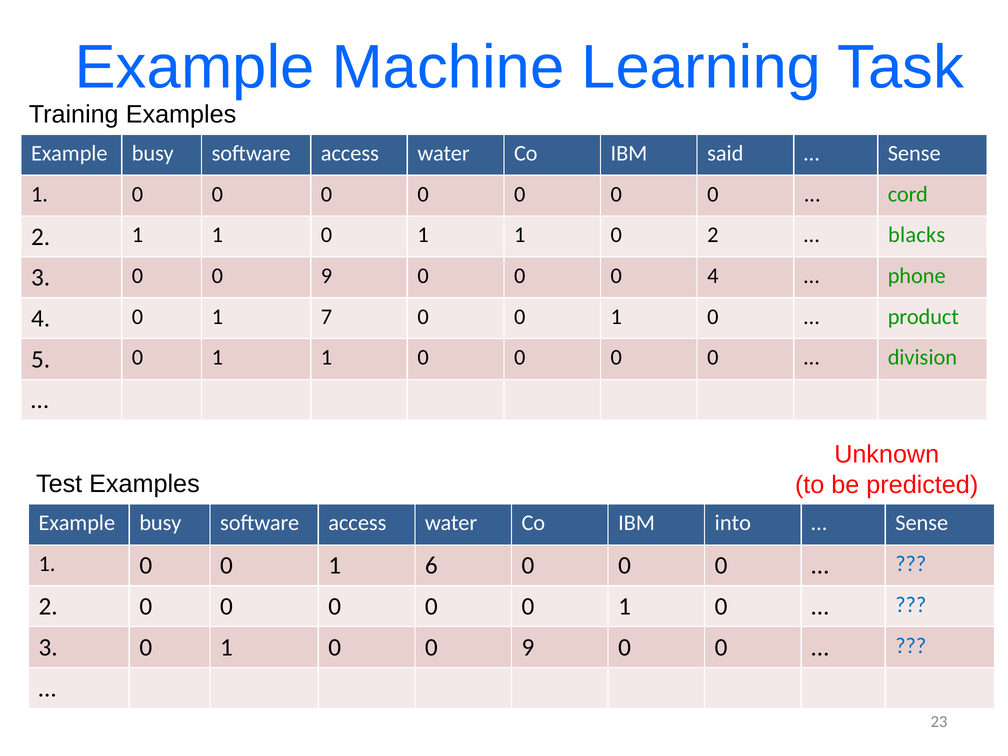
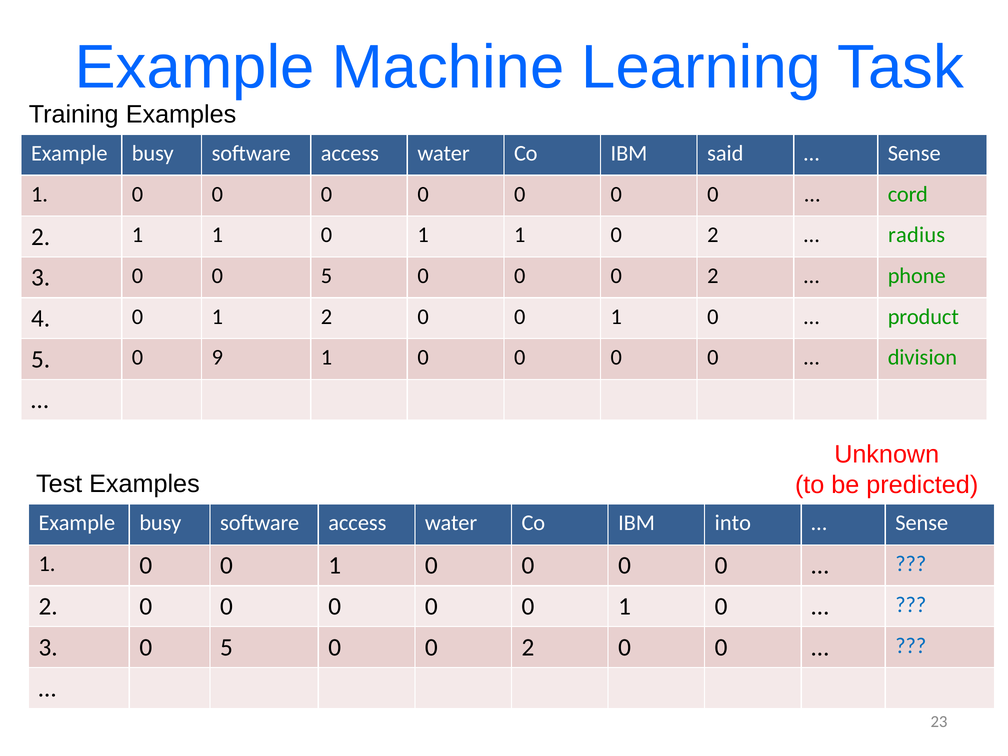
blacks: blacks -> radius (917, 235)
3 0 0 9: 9 -> 5 (326, 276)
0 0 0 4: 4 -> 2 (713, 276)
1 7: 7 -> 2 (326, 317)
5 0 1: 1 -> 9 (217, 358)
6: 6 -> 0 (431, 566)
3 0 1: 1 -> 5 (226, 647)
9: 9 -> 2 (528, 647)
